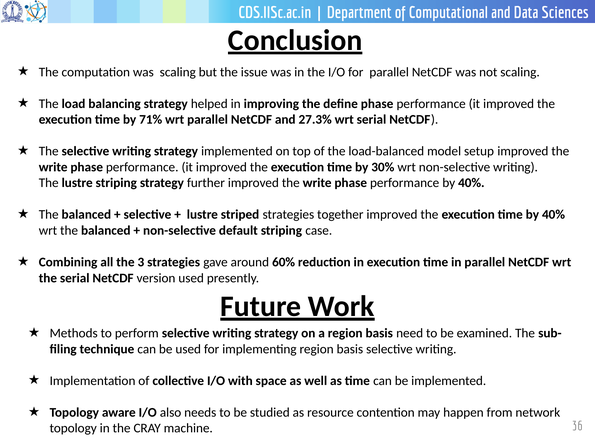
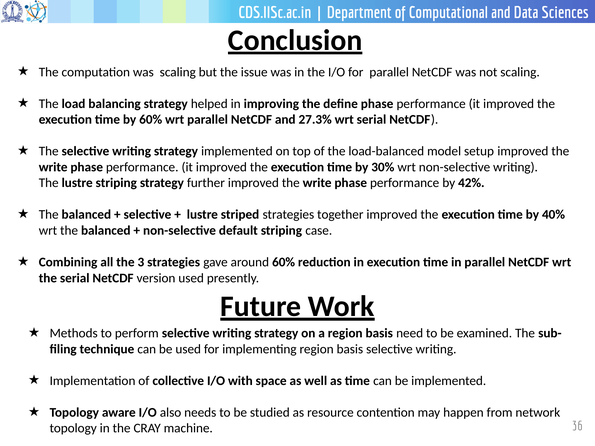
by 71%: 71% -> 60% (151, 120)
performance by 40%: 40% -> 42% (471, 183)
